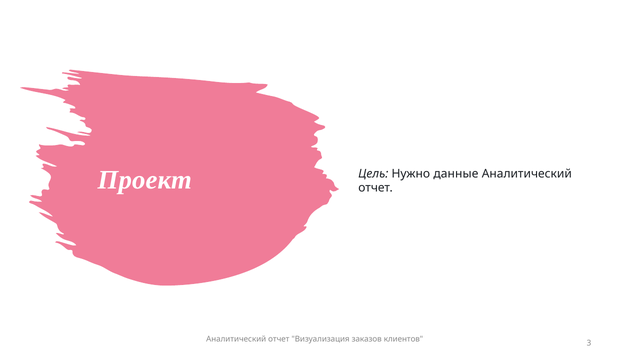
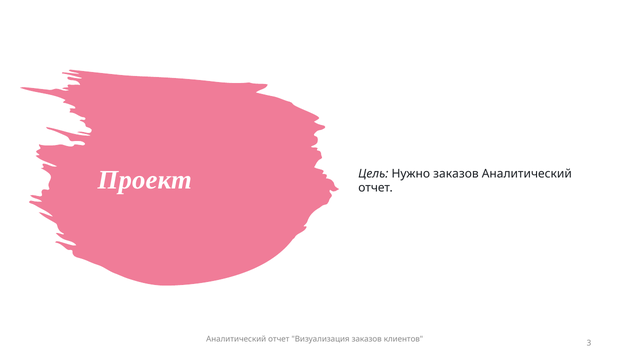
Нужно данные: данные -> заказов (456, 174)
